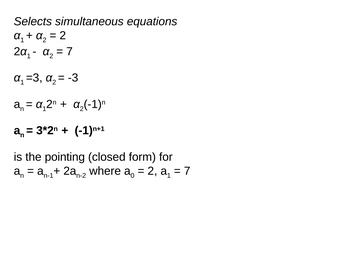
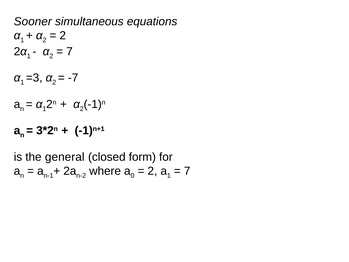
Selects: Selects -> Sooner (33, 22)
-3: -3 -> -7 (73, 78)
pointing: pointing -> general (65, 157)
